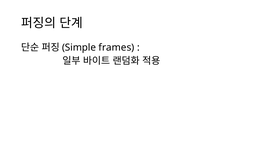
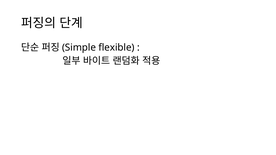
frames: frames -> flexible (117, 48)
